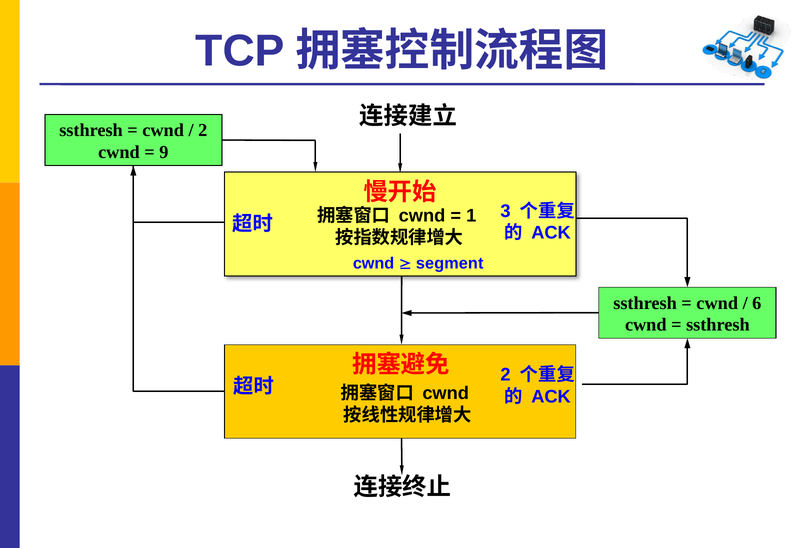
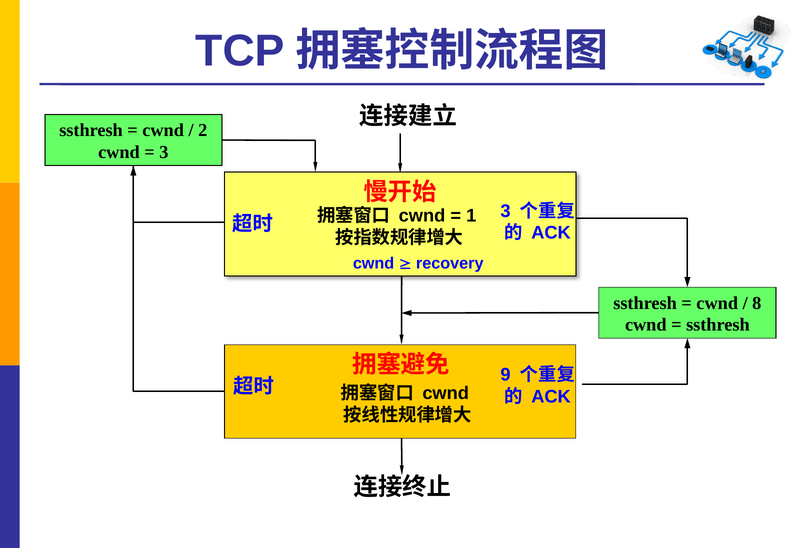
9: 9 -> 3 (164, 152)
segment: segment -> recovery (450, 263)
6: 6 -> 8 (757, 303)
2: 2 -> 9 (505, 375)
